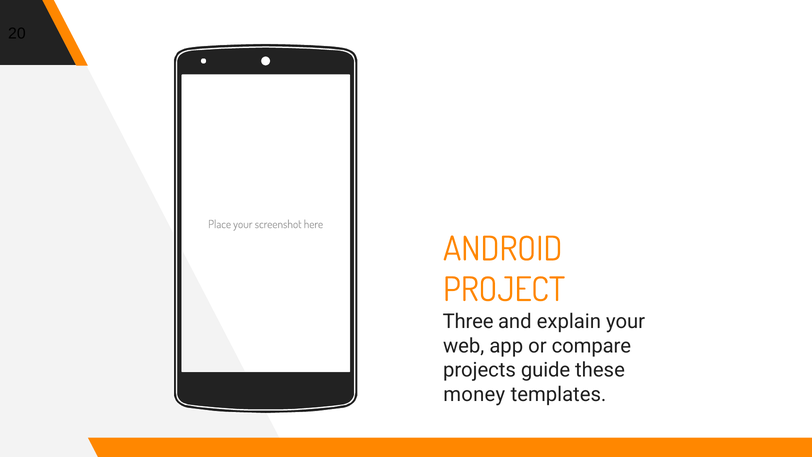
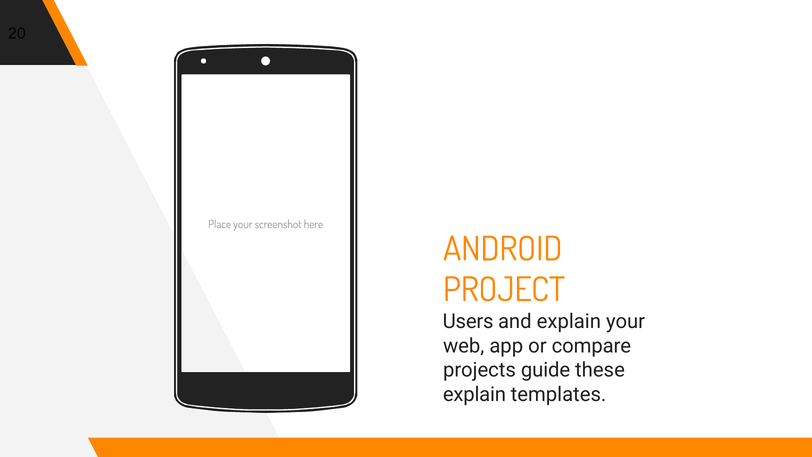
Three: Three -> Users (468, 321)
money: money -> explain (474, 394)
